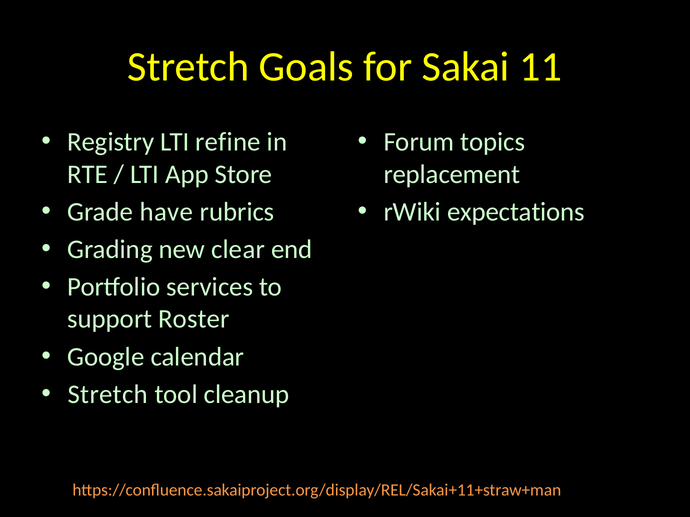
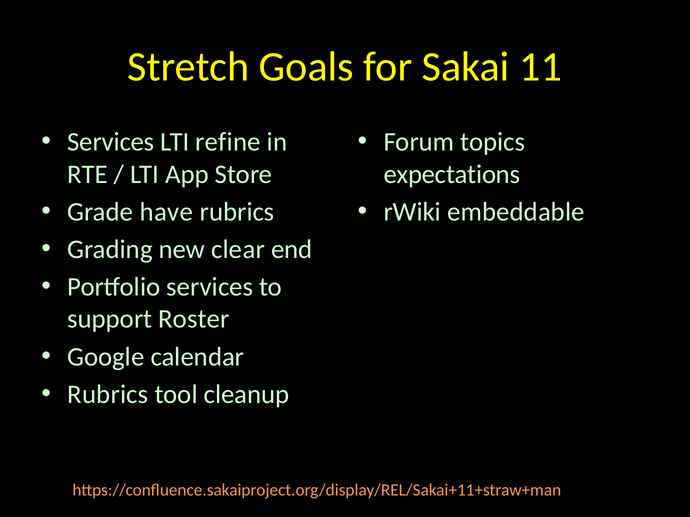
Registry: Registry -> Services (111, 142)
replacement: replacement -> expectations (452, 174)
expectations: expectations -> embeddable (516, 212)
Stretch: Stretch -> Rubrics (108, 395)
